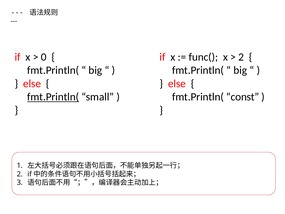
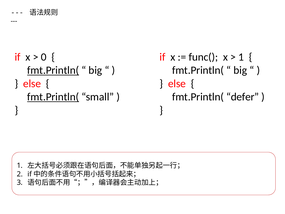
2: 2 -> 1 (241, 57)
fmt.Println( underline: none -> present (53, 70)
const: const -> defer (243, 97)
